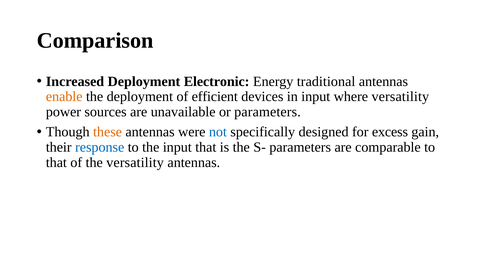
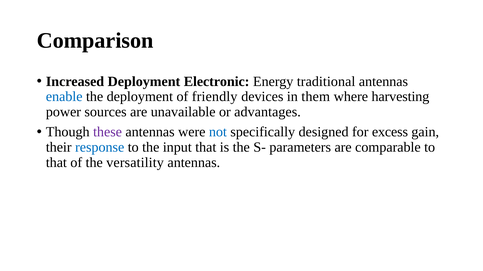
enable colour: orange -> blue (64, 97)
efficient: efficient -> friendly (215, 97)
in input: input -> them (316, 97)
where versatility: versatility -> harvesting (400, 97)
or parameters: parameters -> advantages (268, 112)
these colour: orange -> purple (108, 132)
